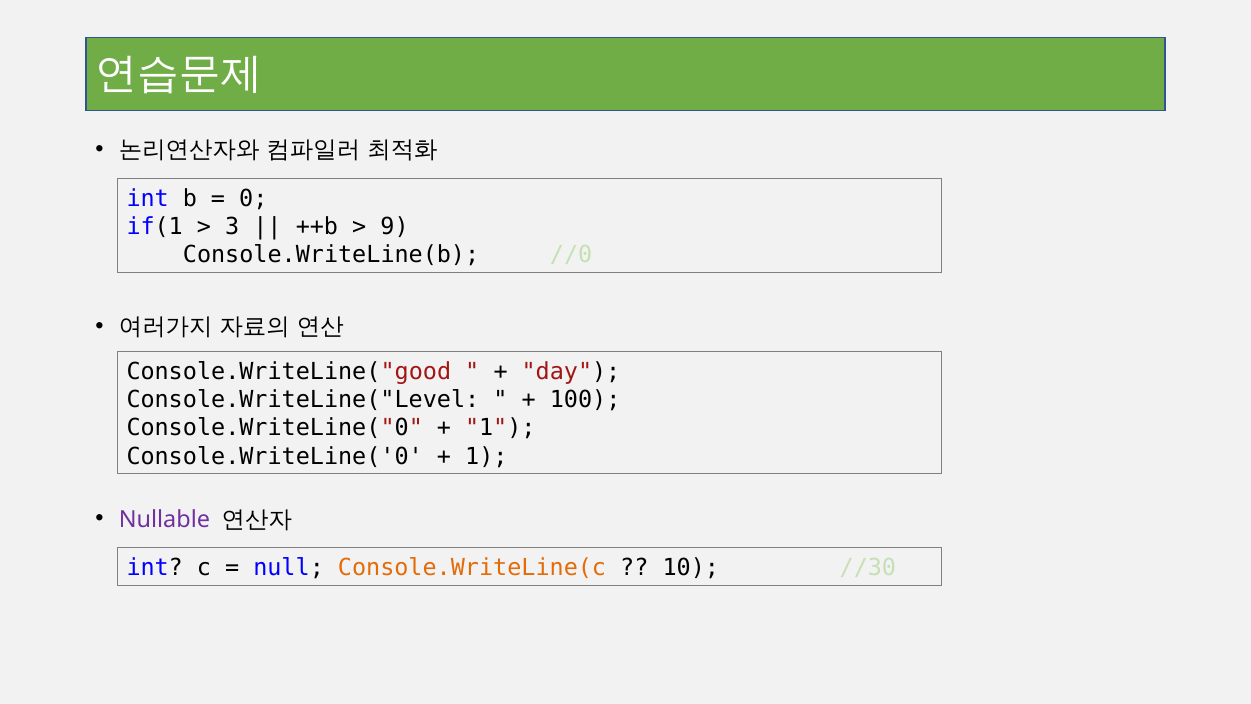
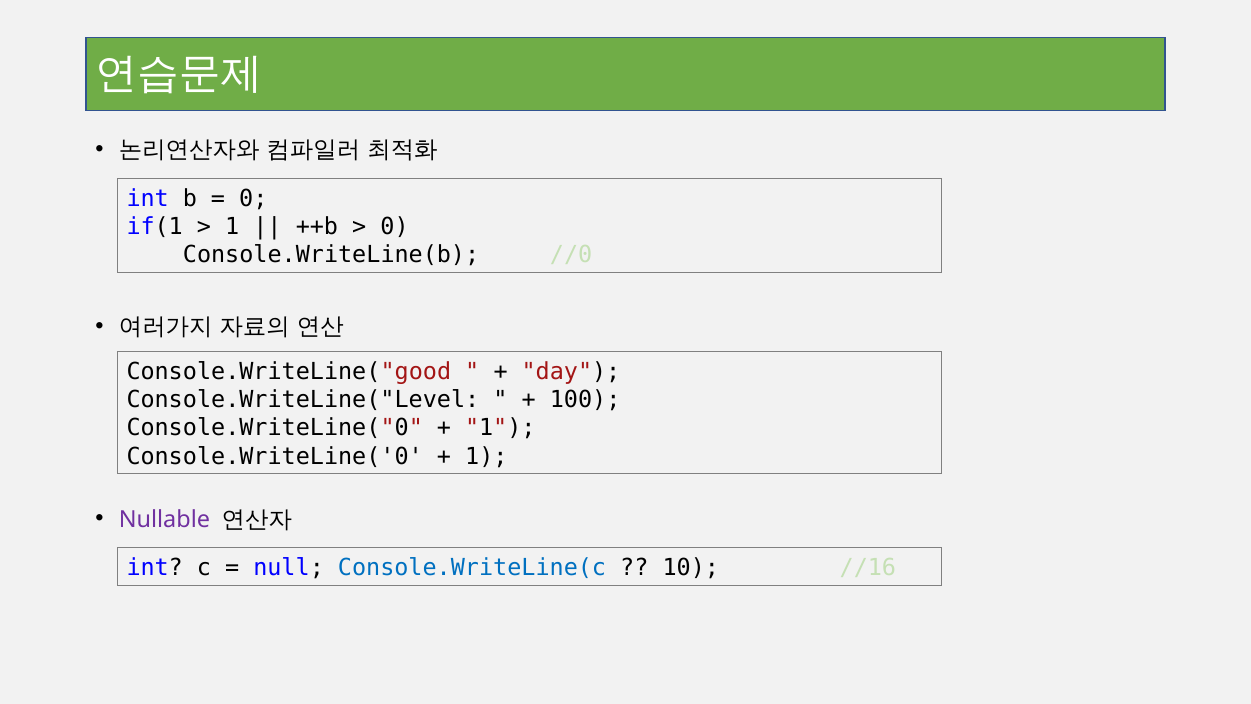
3: 3 -> 1 (232, 227)
9: 9 -> 0 (394, 227)
Console.WriteLine(c colour: orange -> blue (472, 568)
//30: //30 -> //16 (868, 568)
